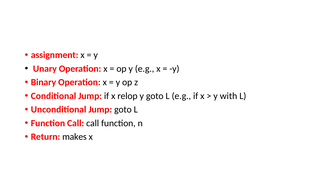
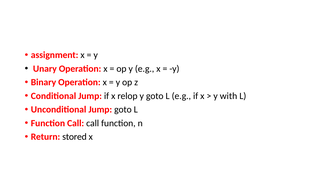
makes: makes -> stored (74, 137)
